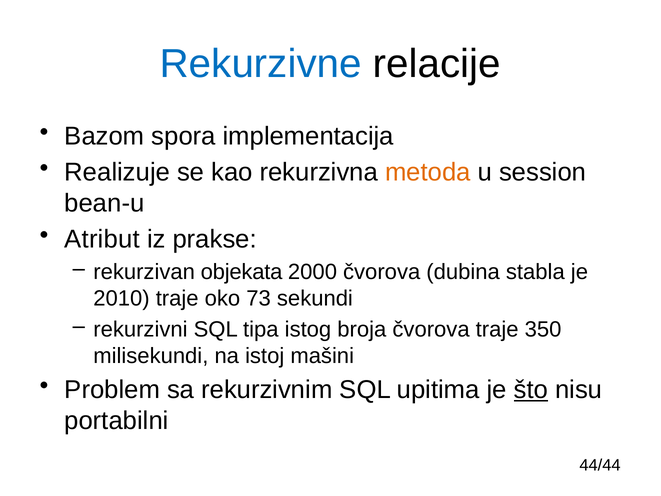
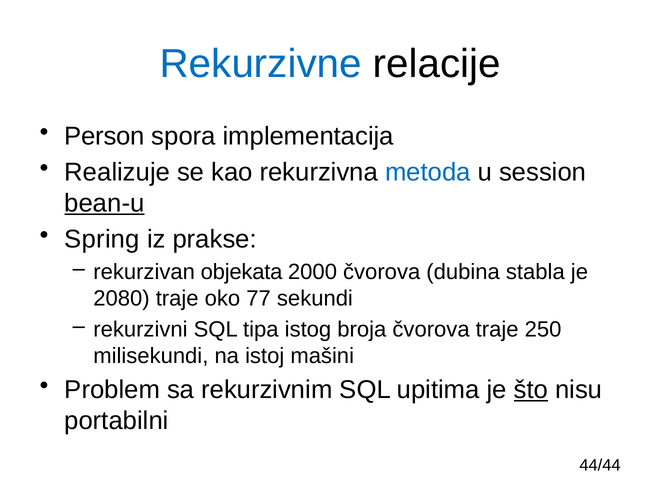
Bazom: Bazom -> Person (105, 136)
metoda colour: orange -> blue (428, 172)
bean-u underline: none -> present (104, 203)
Atribut: Atribut -> Spring (102, 239)
2010: 2010 -> 2080 (122, 298)
73: 73 -> 77 (259, 298)
350: 350 -> 250 (543, 329)
